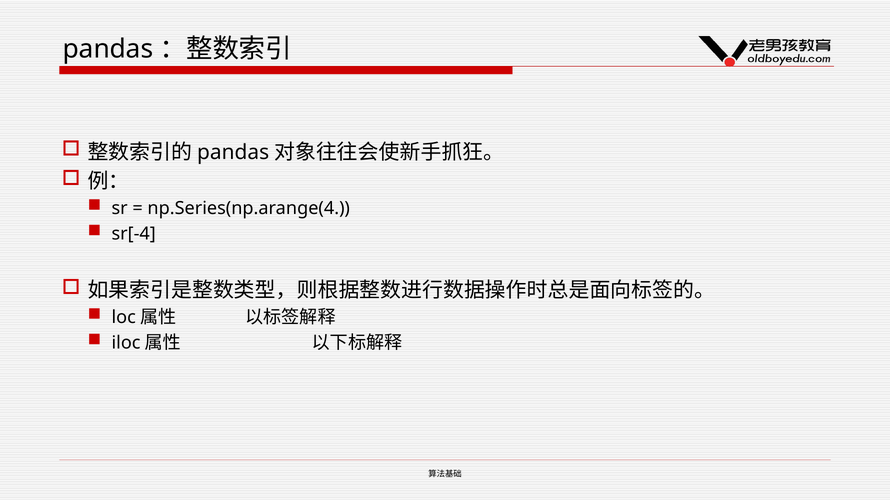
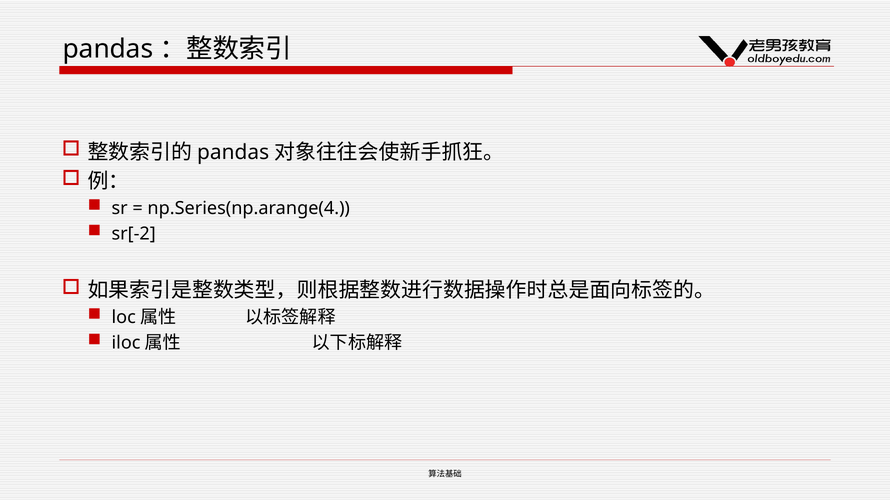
sr[-4: sr[-4 -> sr[-2 (134, 234)
